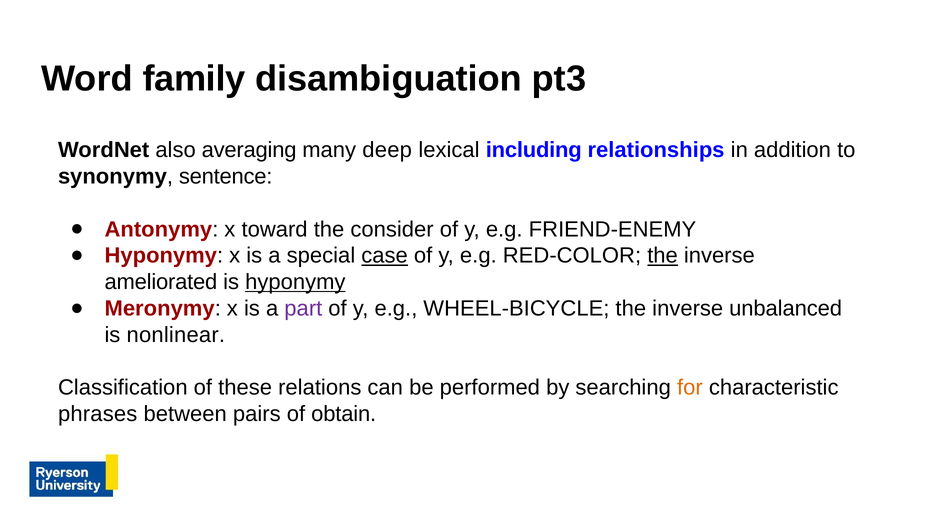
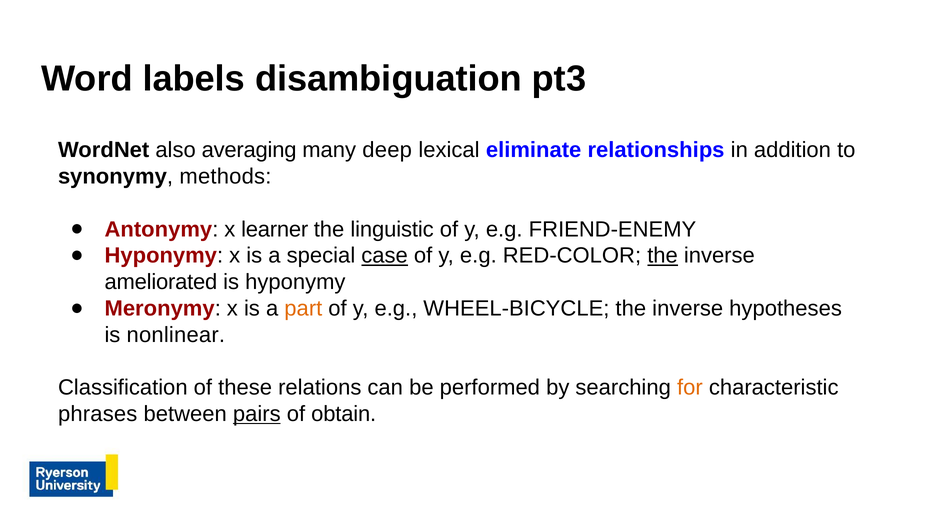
family: family -> labels (194, 79)
including: including -> eliminate (534, 150)
sentence: sentence -> methods (225, 176)
toward: toward -> learner (275, 229)
consider: consider -> linguistic (392, 229)
hyponymy underline: present -> none (295, 282)
part colour: purple -> orange (303, 308)
unbalanced: unbalanced -> hypotheses (786, 308)
pairs underline: none -> present (257, 414)
